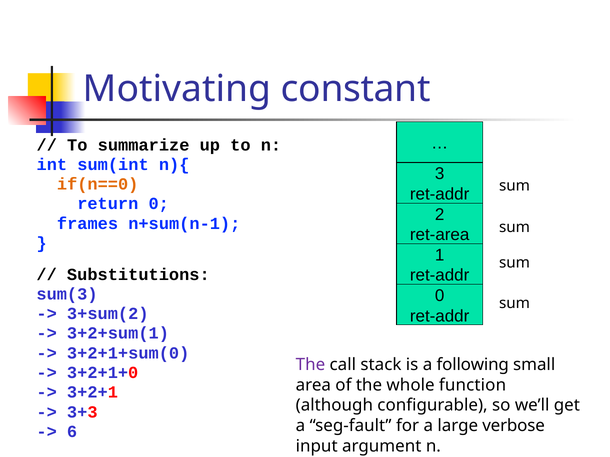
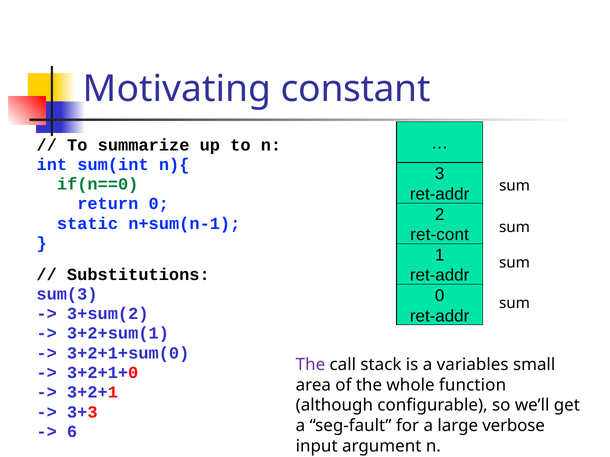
if(n==0 colour: orange -> green (98, 184)
frames: frames -> static (88, 224)
ret-area: ret-area -> ret-cont (440, 235)
following: following -> variables (473, 365)
